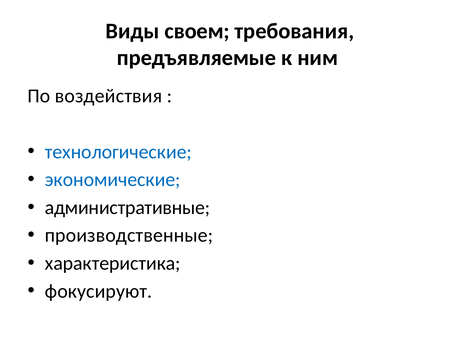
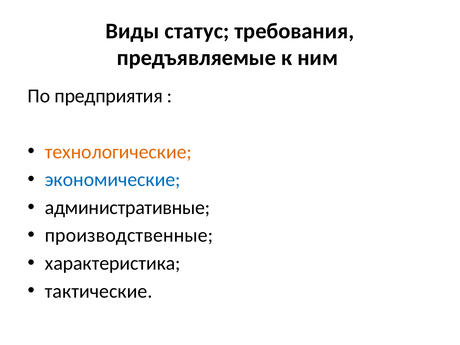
своем: своем -> статус (197, 31)
воздействия: воздействия -> предприятия (109, 96)
технологические colour: blue -> orange (118, 152)
фокусируют: фокусируют -> тактические (99, 291)
